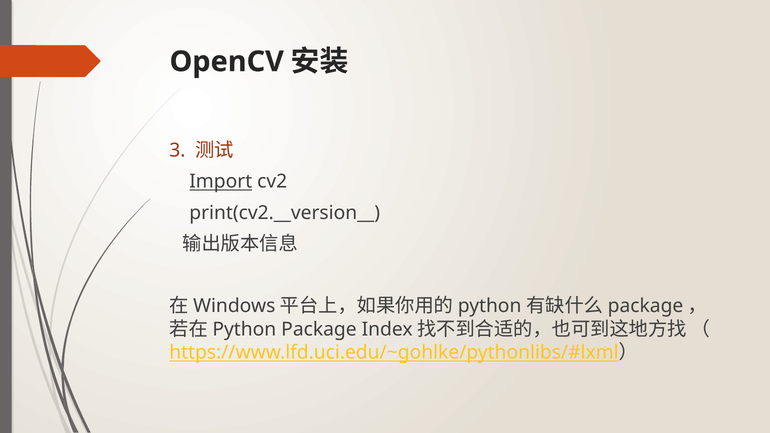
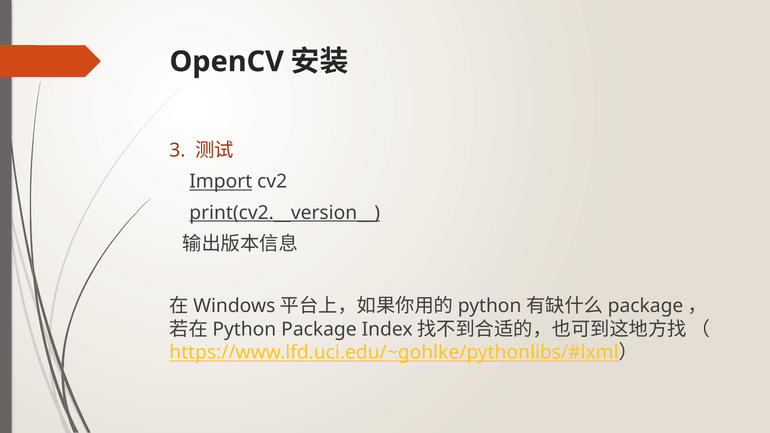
print(cv2.__version__ underline: none -> present (285, 213)
